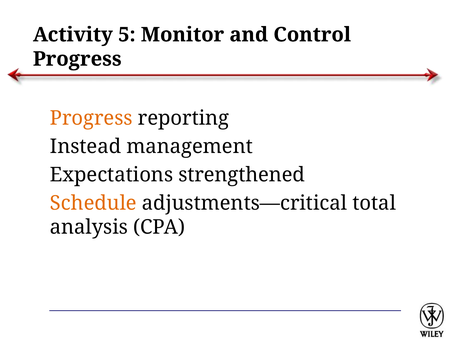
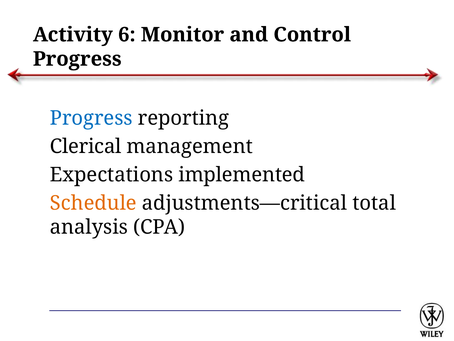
5: 5 -> 6 (127, 35)
Progress colour: orange -> blue (91, 118)
Instead: Instead -> Clerical (86, 146)
strengthened: strengthened -> implemented (242, 174)
